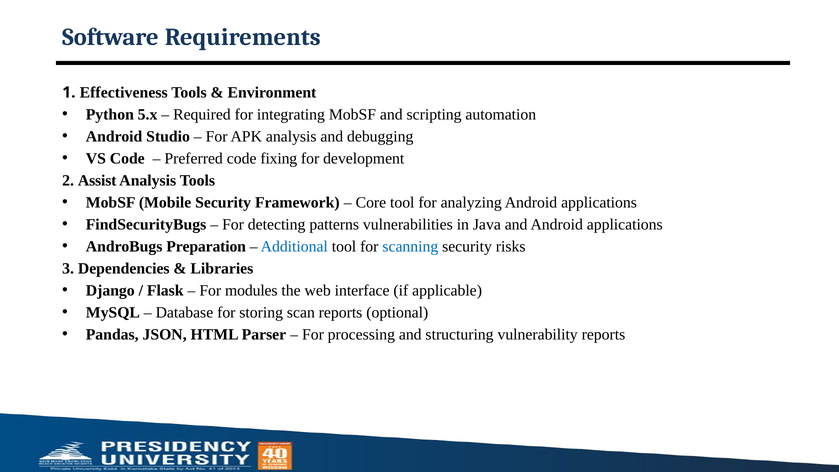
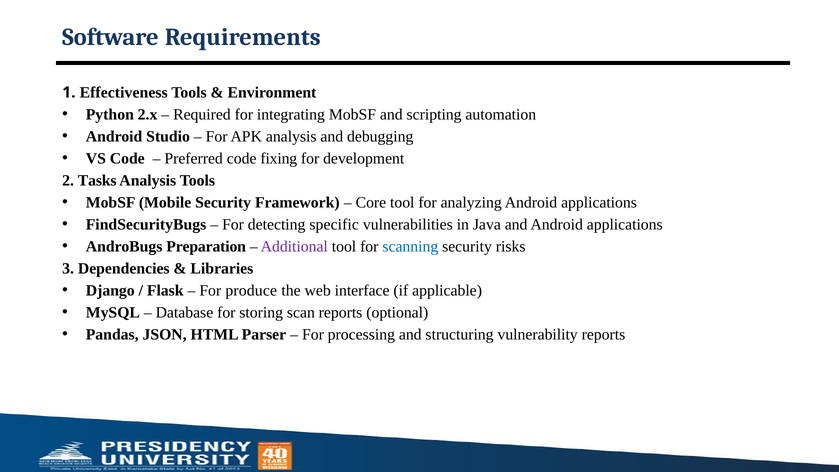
5.x: 5.x -> 2.x (148, 114)
Assist: Assist -> Tasks (97, 180)
patterns: patterns -> specific (334, 224)
Additional colour: blue -> purple (294, 247)
modules: modules -> produce (251, 291)
